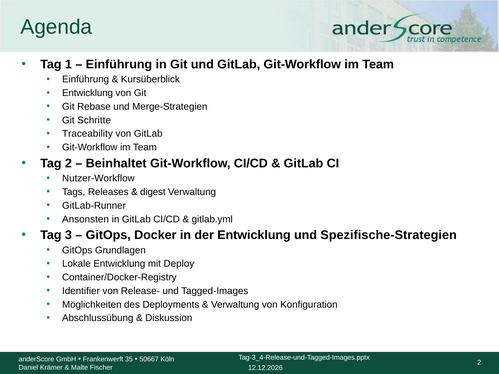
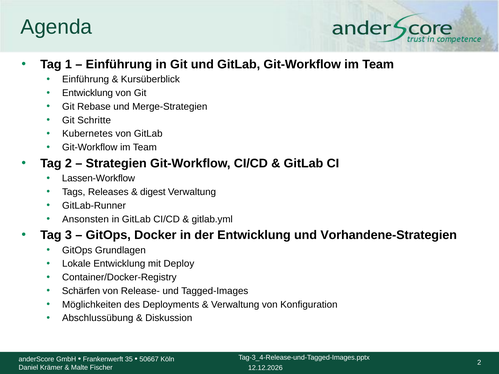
Traceability: Traceability -> Kubernetes (87, 134)
Beinhaltet: Beinhaltet -> Strategien (116, 163)
Nutzer-Workflow: Nutzer-Workflow -> Lassen-Workflow (98, 178)
Spezifische-Strategien: Spezifische-Strategien -> Vorhandene-Strategien (389, 235)
Identifier: Identifier -> Schärfen (81, 291)
